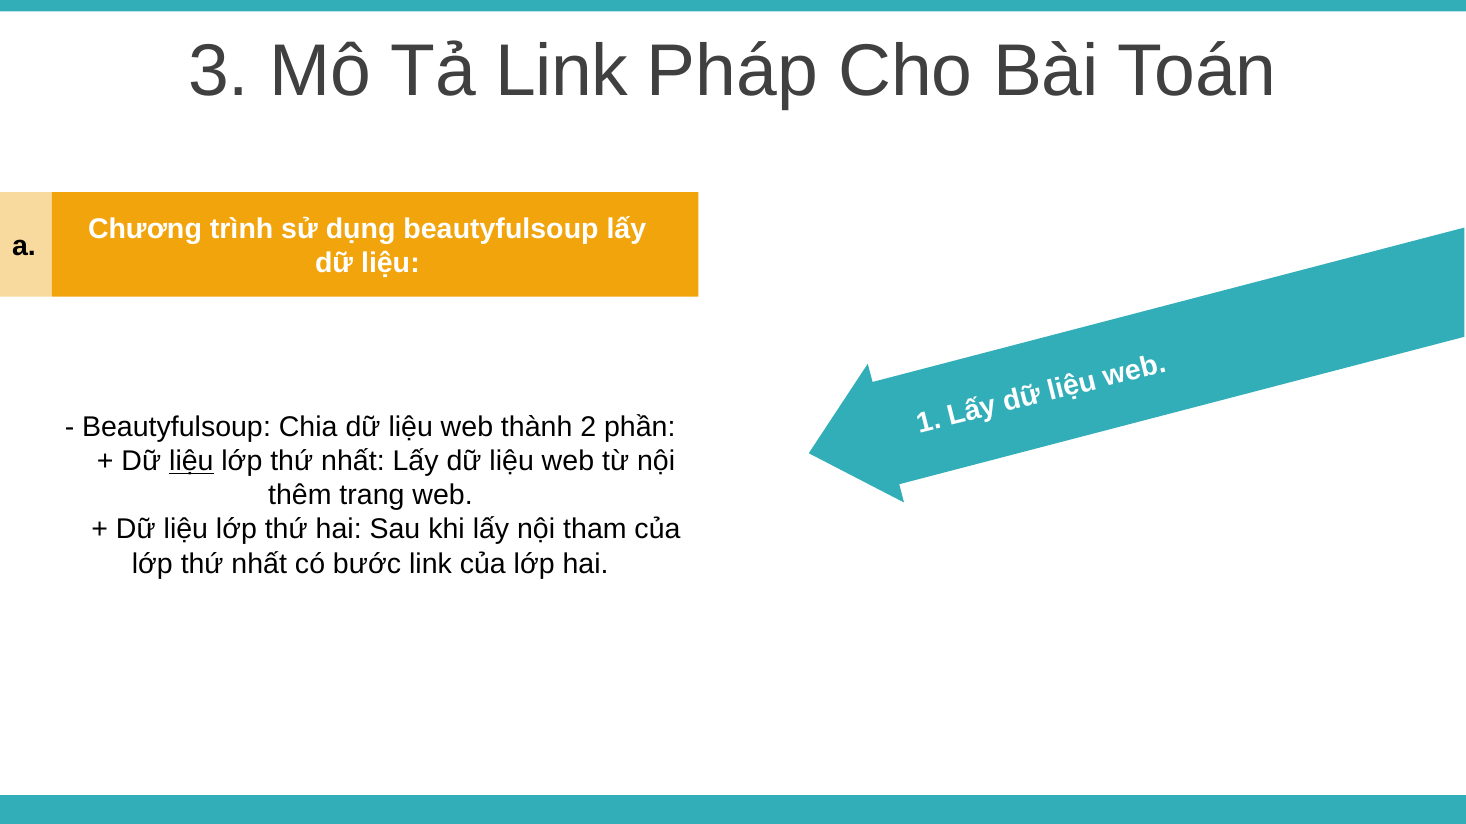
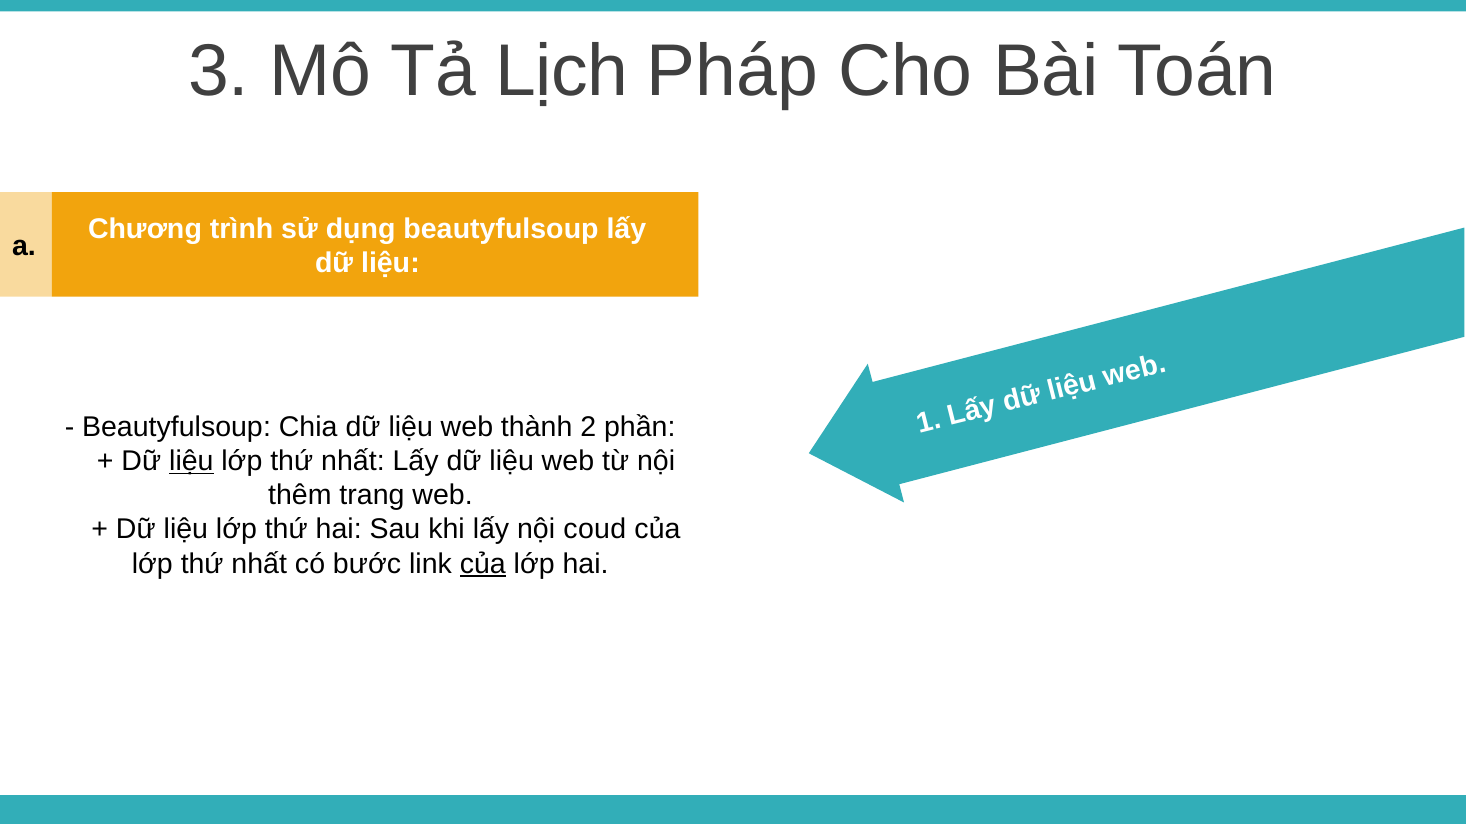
Tả Link: Link -> Lịch (562, 71)
tham: tham -> coud (595, 530)
của underline: none -> present (483, 564)
